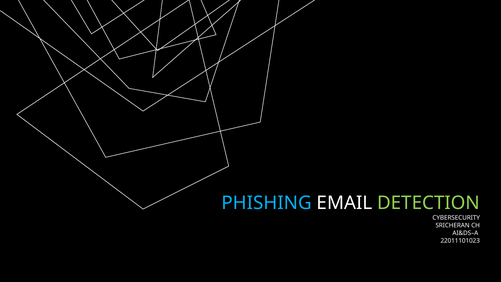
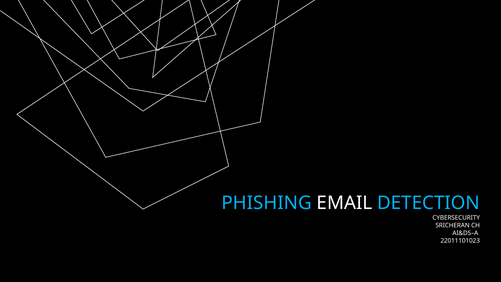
DETECTION colour: light green -> light blue (428, 203)
